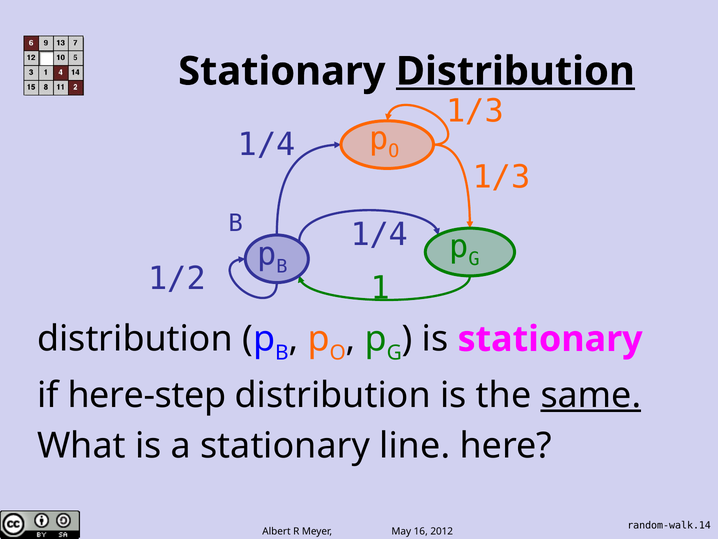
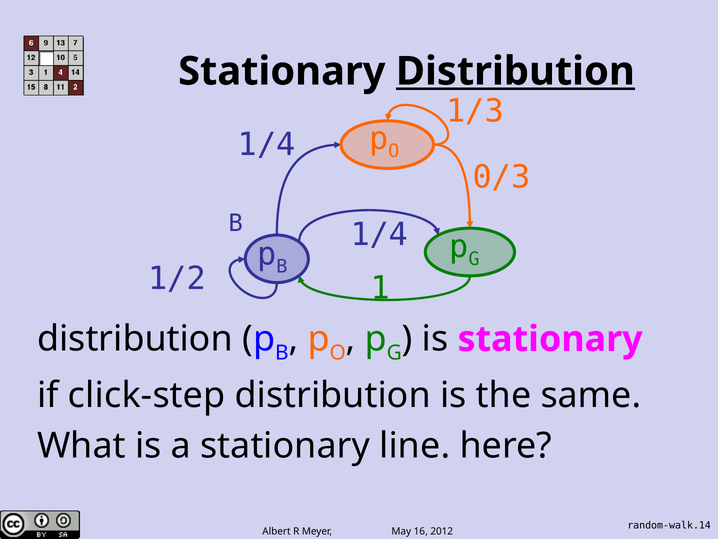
1/3: 1/3 -> 0/3 (502, 177)
here-step: here-step -> click-step (147, 395)
same underline: present -> none (591, 395)
